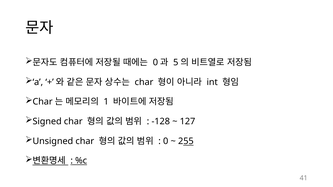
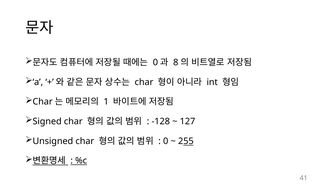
5: 5 -> 8 (176, 63)
